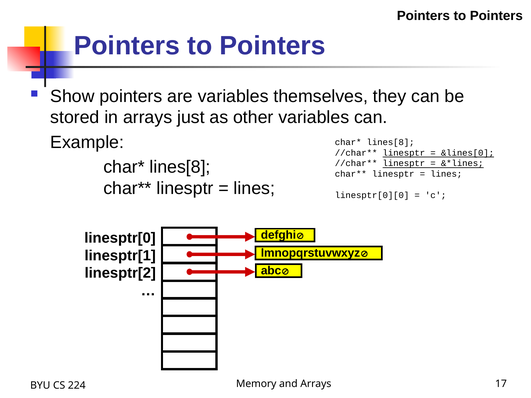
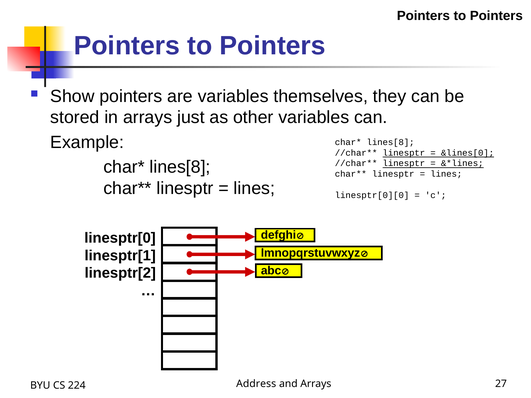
Memory: Memory -> Address (256, 384)
17: 17 -> 27 (501, 384)
